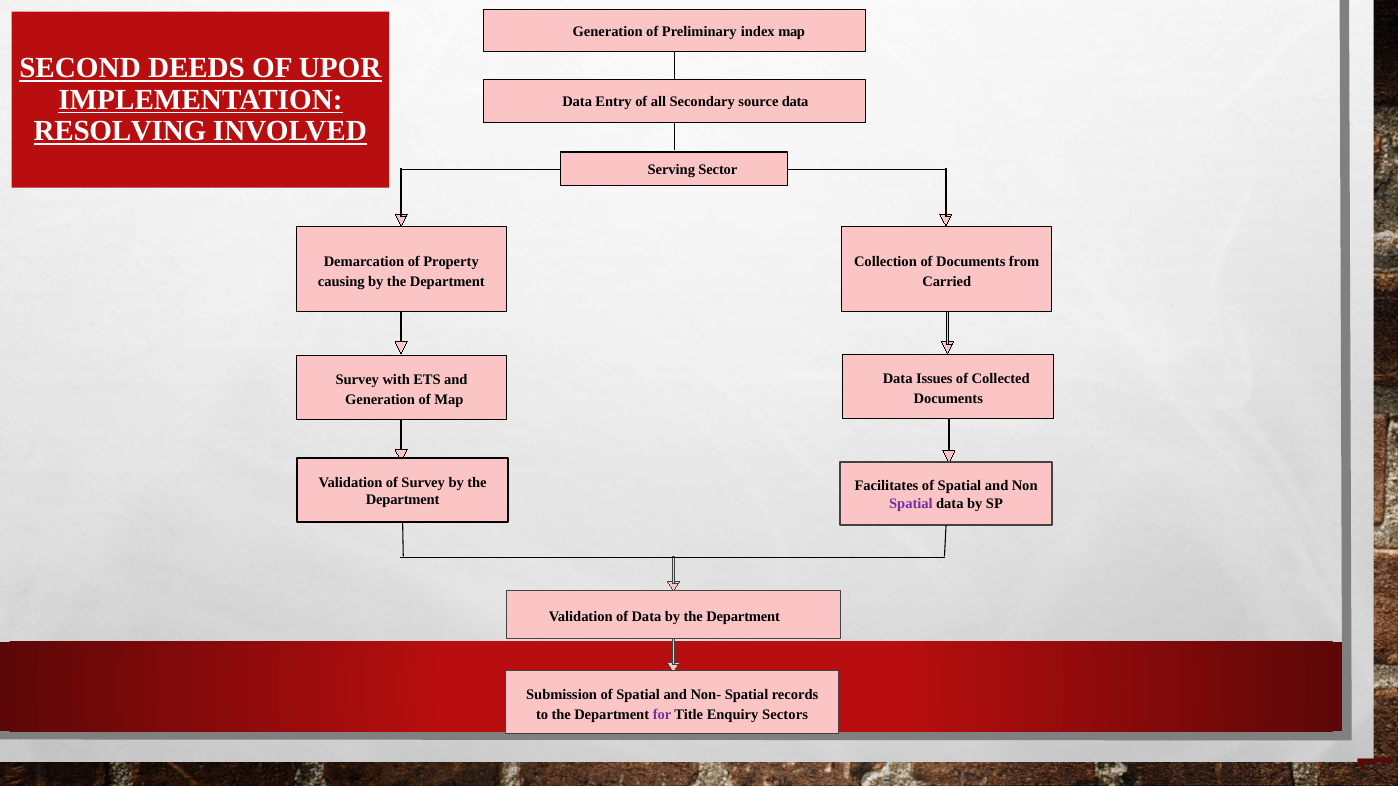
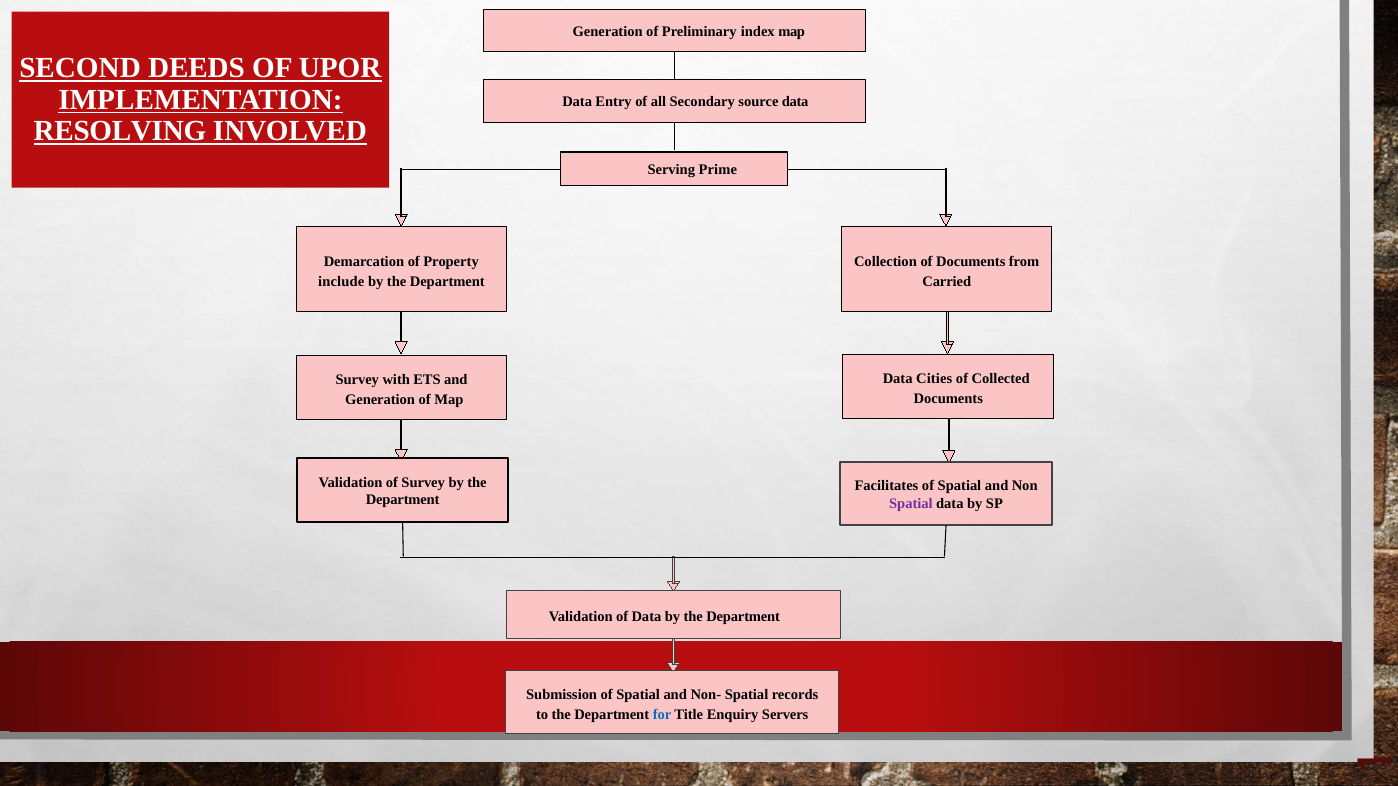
Sector: Sector -> Prime (718, 170)
causing: causing -> include (341, 282)
Issues: Issues -> Cities (934, 379)
for colour: purple -> blue (662, 715)
Sectors: Sectors -> Servers (785, 715)
